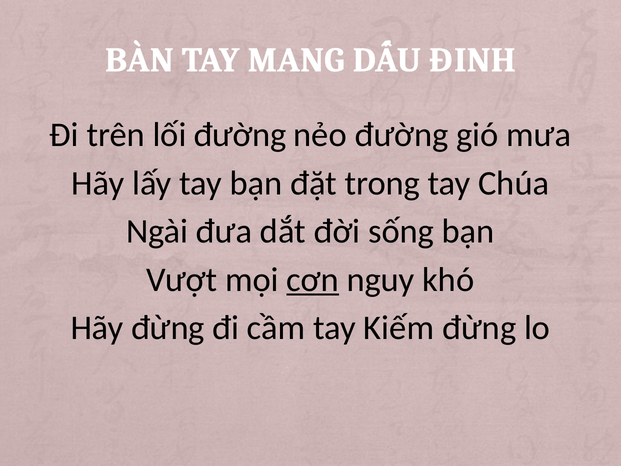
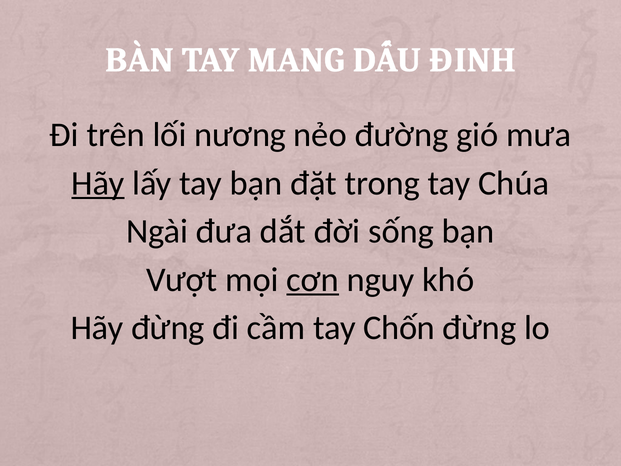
lối đường: đường -> nương (240, 135)
Hãy underline: none -> present (98, 183)
Kiếm: Kiếm -> Chốn (399, 328)
